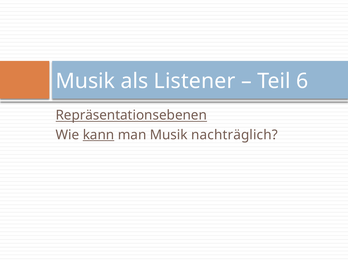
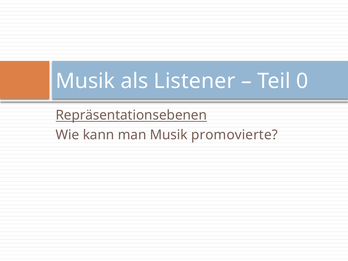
6: 6 -> 0 (302, 81)
kann underline: present -> none (99, 135)
nachträglich: nachträglich -> promovierte (234, 135)
